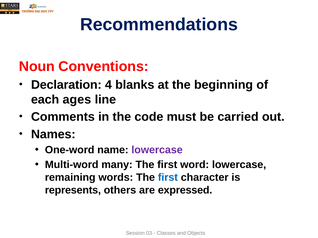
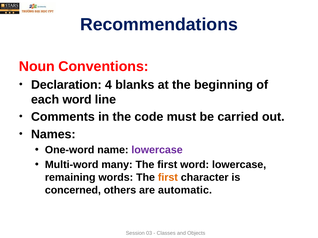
each ages: ages -> word (77, 100)
first colour: blue -> orange (168, 178)
represents: represents -> concerned (73, 191)
expressed: expressed -> automatic (185, 191)
